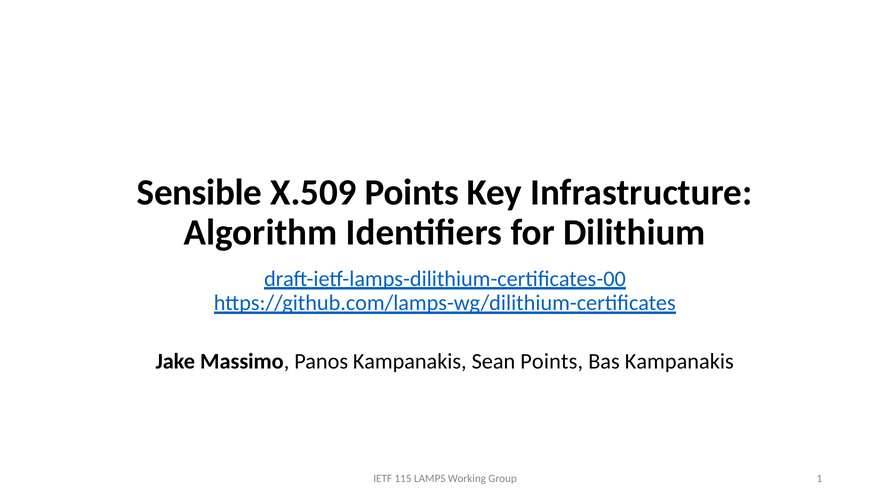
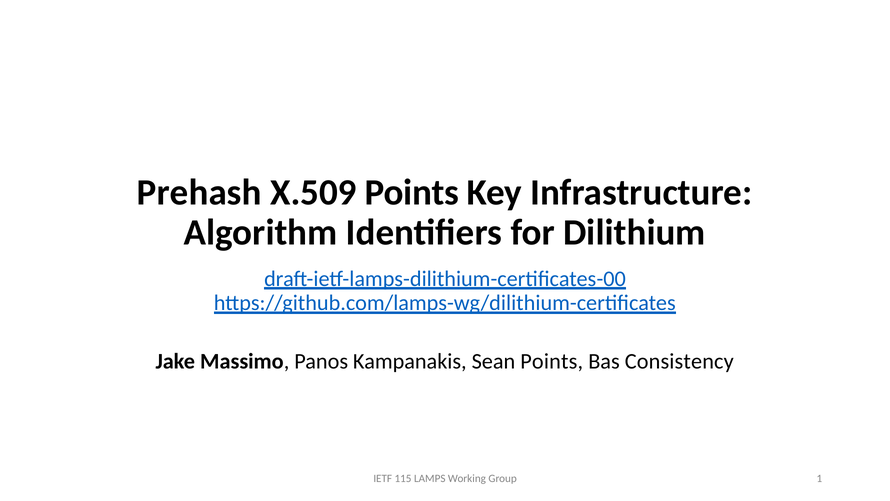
Sensible: Sensible -> Prehash (199, 193)
Bas Kampanakis: Kampanakis -> Consistency (679, 361)
